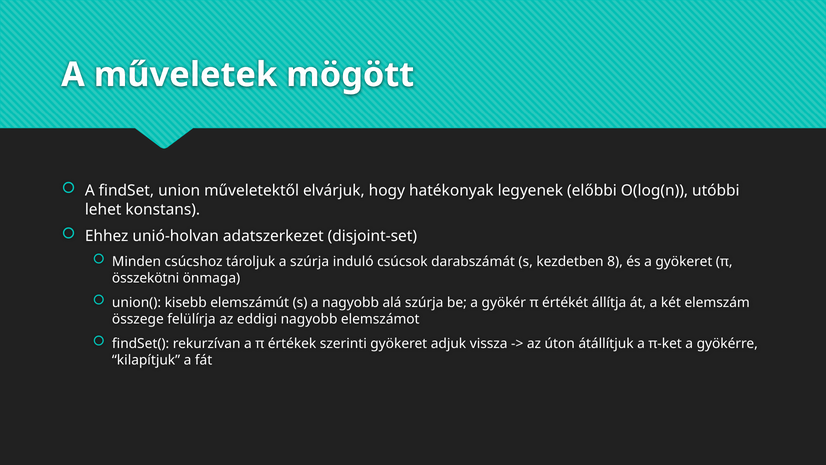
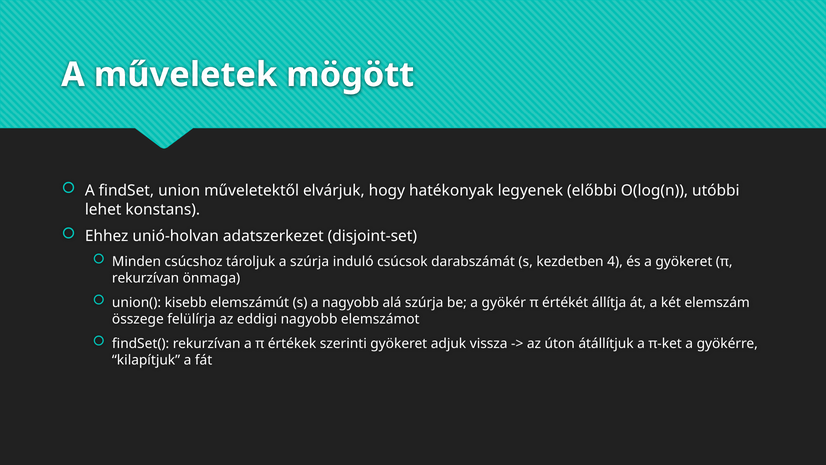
8: 8 -> 4 (615, 261)
összekötni: összekötni -> rekurzívan (146, 278)
